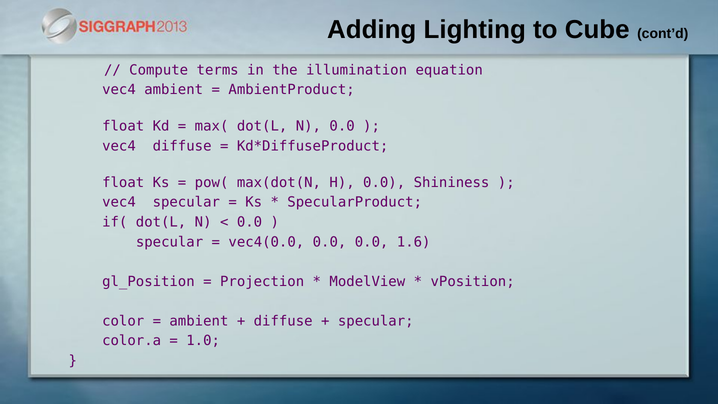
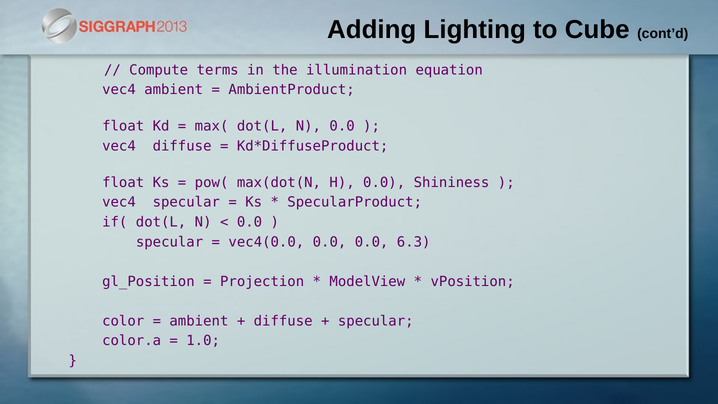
1.6: 1.6 -> 6.3 (414, 242)
